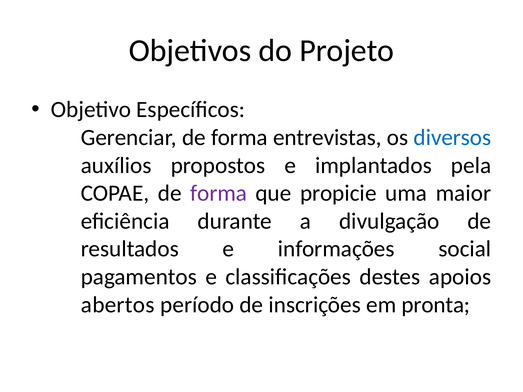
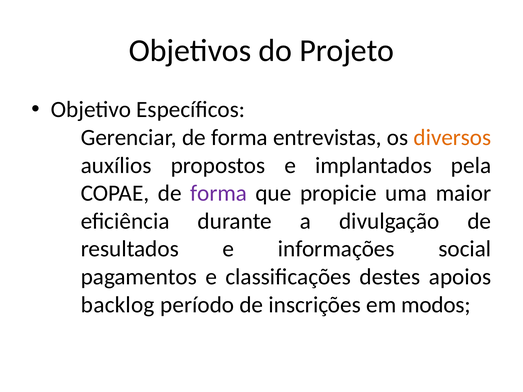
diversos colour: blue -> orange (452, 138)
abertos: abertos -> backlog (118, 305)
pronta: pronta -> modos (436, 305)
